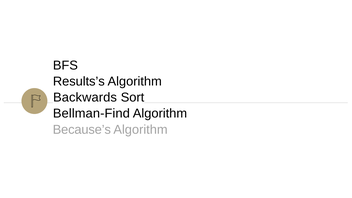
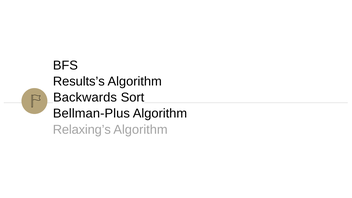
Bellman-Find: Bellman-Find -> Bellman-Plus (91, 113)
Because’s: Because’s -> Relaxing’s (82, 130)
